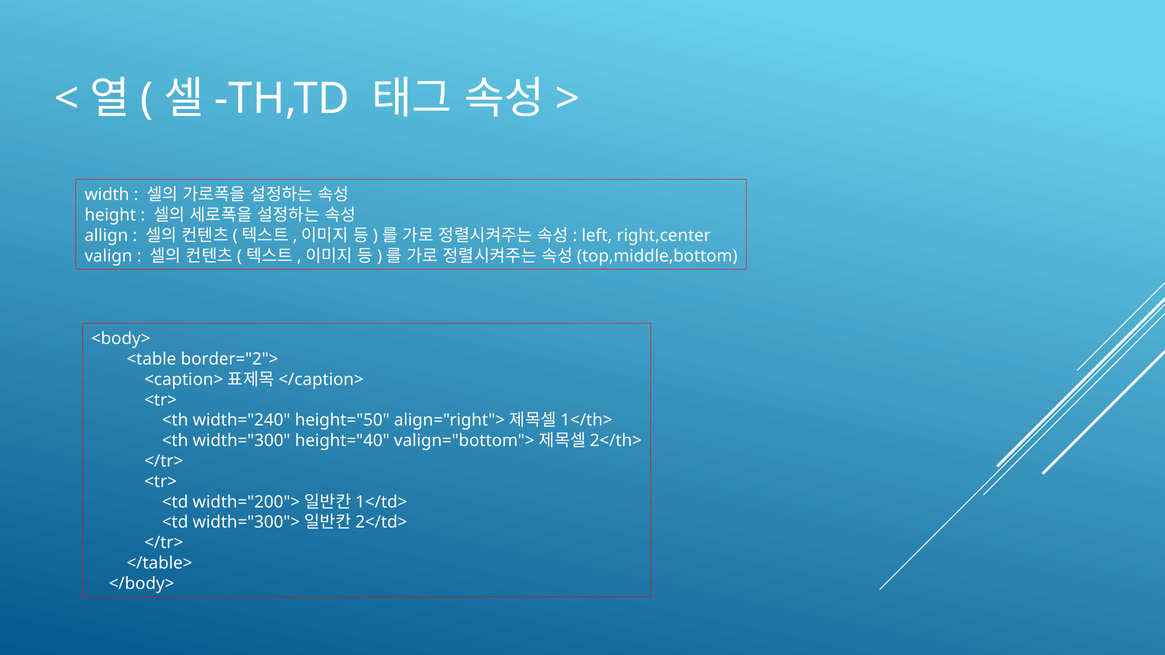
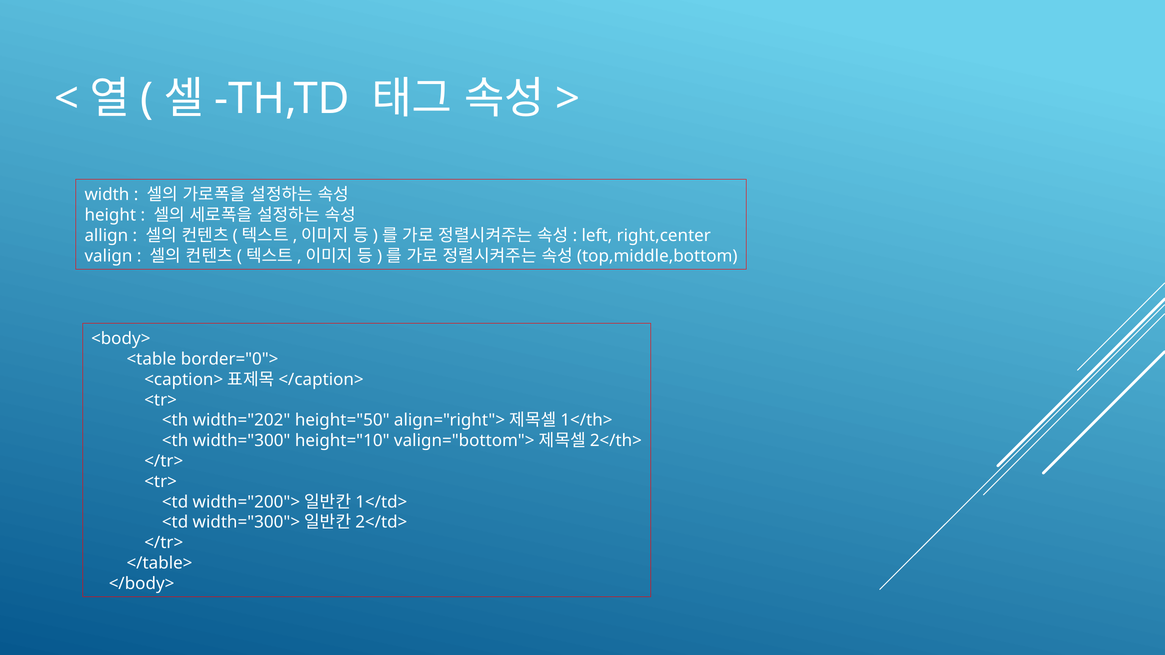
border="2">: border="2"> -> border="0"> (230, 359)
width="240: width="240 -> width="202 (241, 421)
height="40: height="40 -> height="10 (342, 441)
